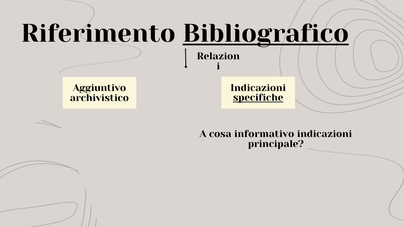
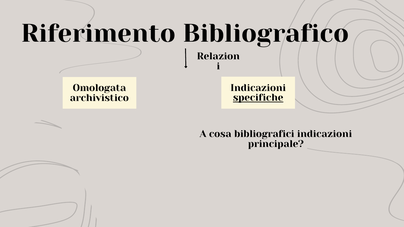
Bibliografico underline: present -> none (266, 34)
Aggiuntivo: Aggiuntivo -> Omologata (99, 88)
informativo: informativo -> bibliografici (264, 134)
